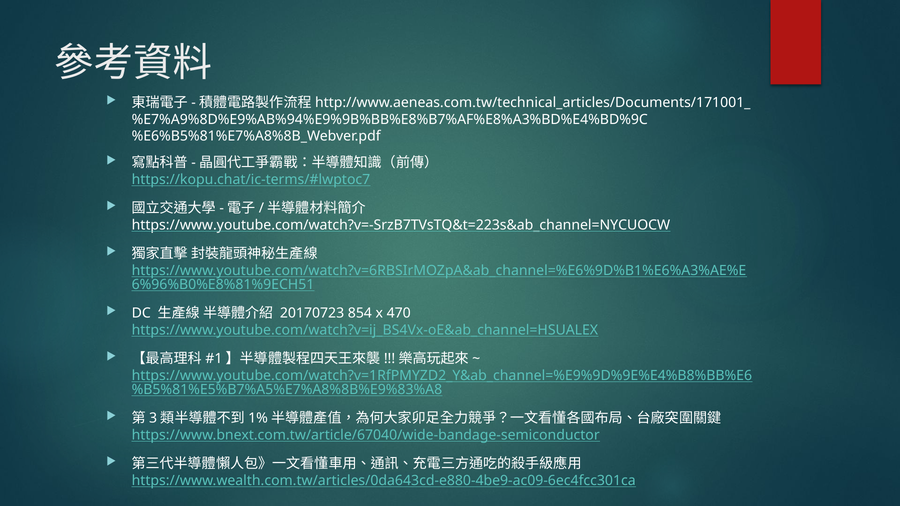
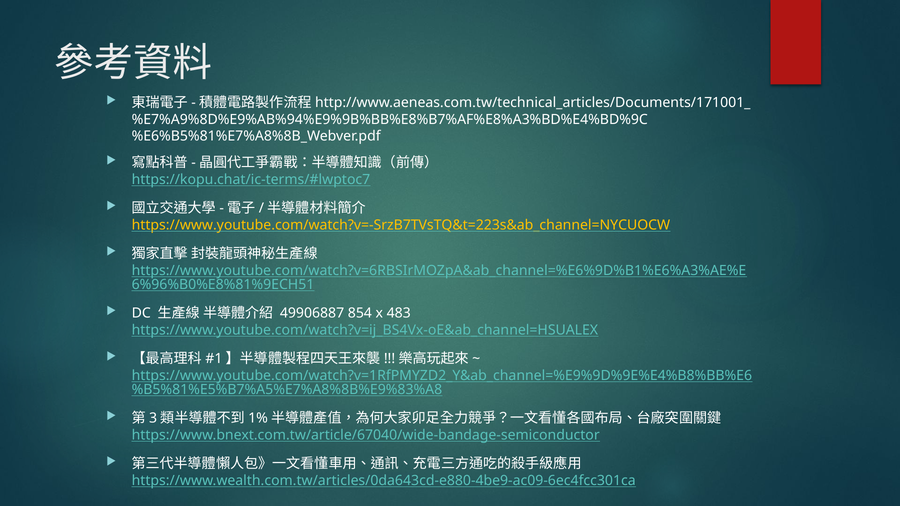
https://www.youtube.com/watch?v=-SrzB7TVsTQ&t=223s&ab_channel=NYCUOCW colour: white -> yellow (401, 225)
20170723: 20170723 -> 49906887 (312, 313)
470: 470 -> 483 (399, 313)
